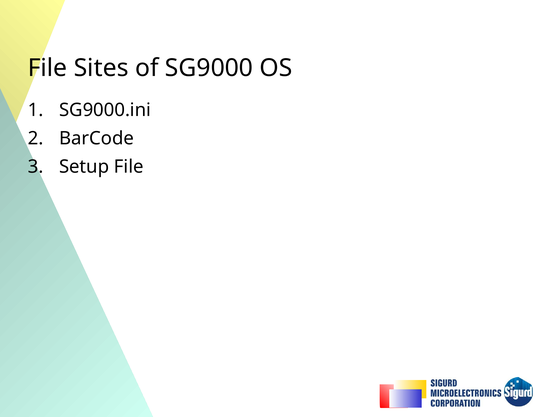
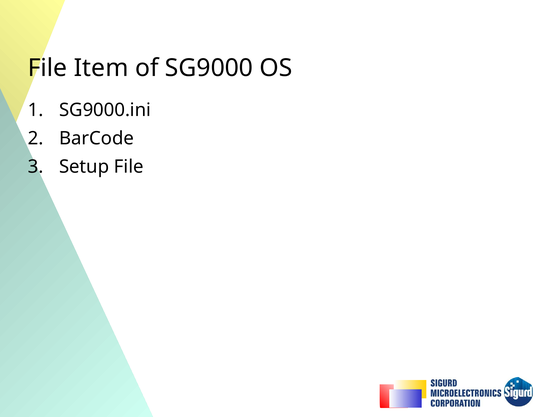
Sites: Sites -> Item (101, 68)
